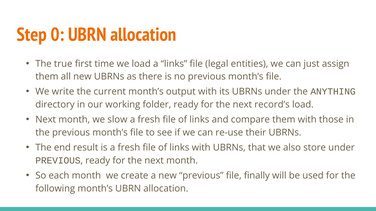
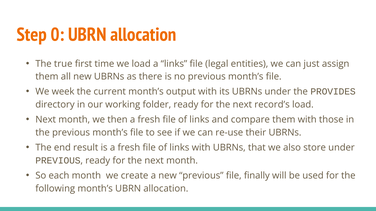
write: write -> week (63, 92)
ANYTHING: ANYTHING -> PROVIDES (333, 92)
slow: slow -> then (117, 120)
